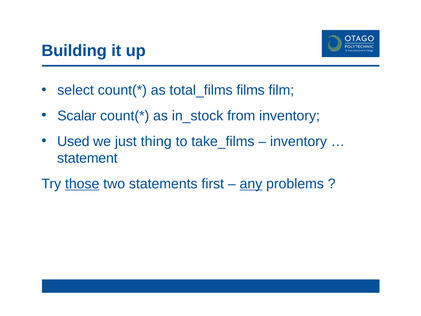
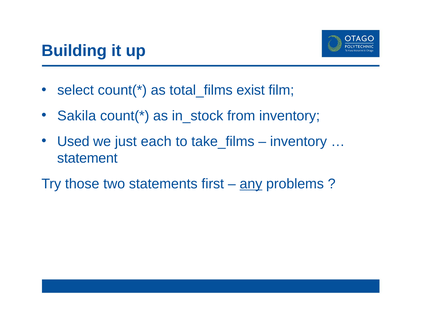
films: films -> exist (251, 90)
Scalar: Scalar -> Sakila (77, 116)
thing: thing -> each (156, 141)
those underline: present -> none (82, 184)
